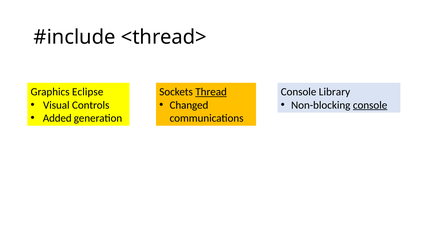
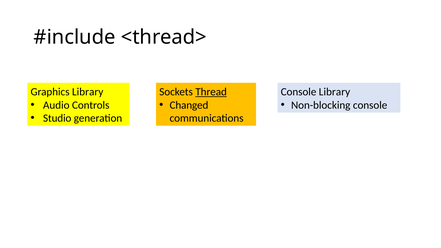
Graphics Eclipse: Eclipse -> Library (88, 92)
Visual: Visual -> Audio (56, 105)
console underline: present -> none (370, 105)
Added: Added -> Studio (57, 118)
